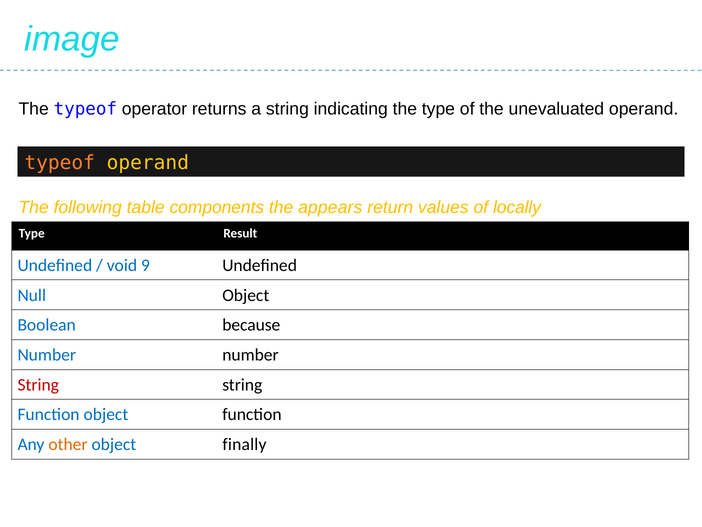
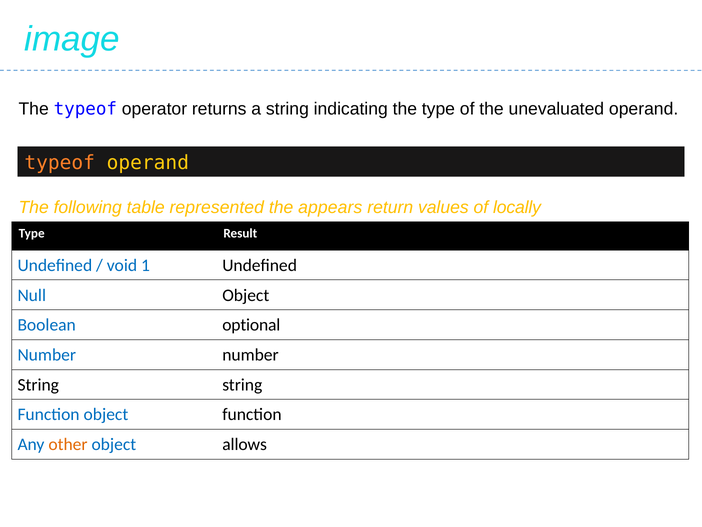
components: components -> represented (217, 207)
9: 9 -> 1 (146, 265)
because: because -> optional (251, 325)
String colour: red -> black (38, 384)
finally: finally -> allows (245, 444)
